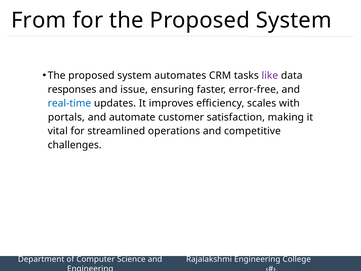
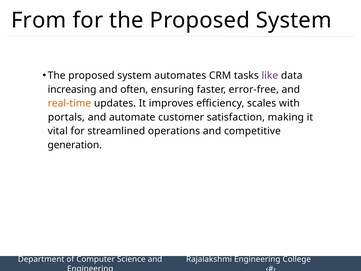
responses: responses -> increasing (72, 89)
issue: issue -> often (134, 89)
real-time colour: blue -> orange (69, 103)
challenges: challenges -> generation (75, 145)
